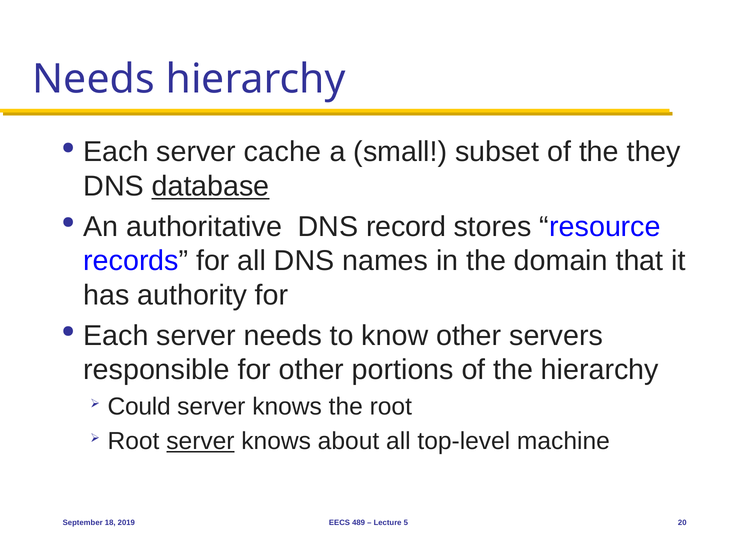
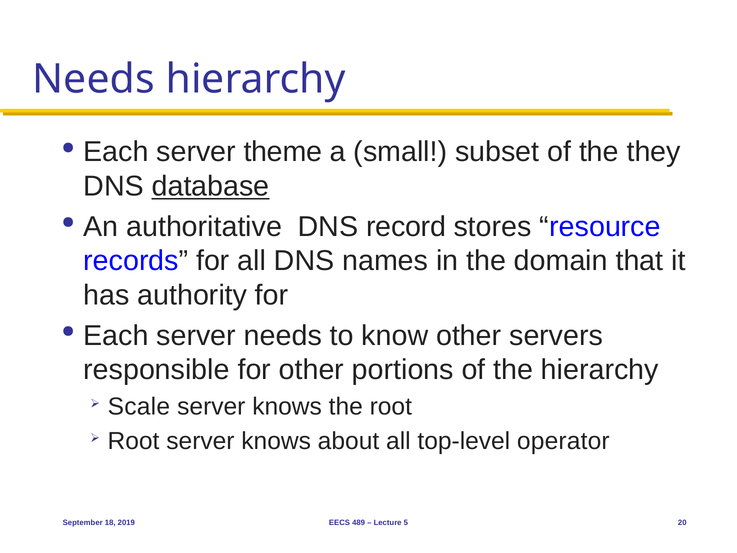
cache: cache -> theme (283, 152)
Could: Could -> Scale (139, 406)
server underline: present -> none (200, 441)
machine: machine -> operator (563, 441)
